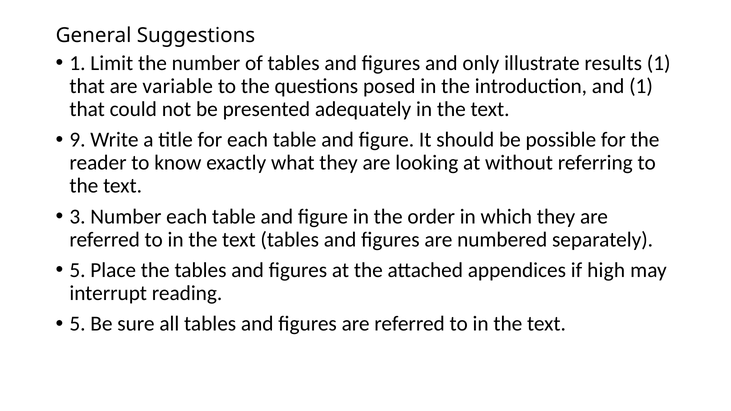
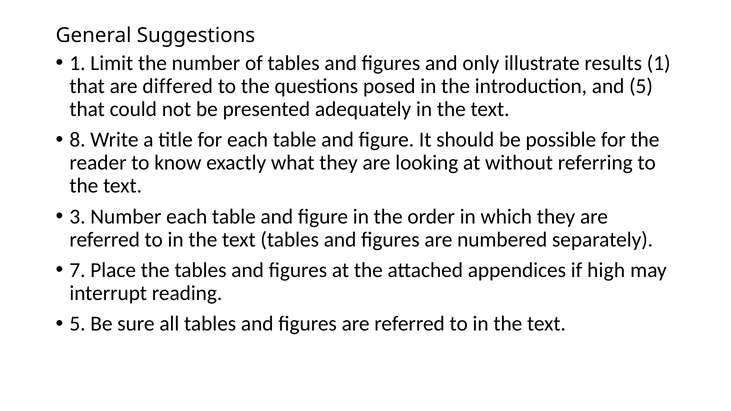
variable: variable -> differed (178, 86)
and 1: 1 -> 5 (641, 86)
9: 9 -> 8 (78, 140)
5: 5 -> 7 (78, 270)
